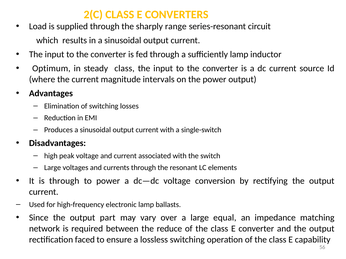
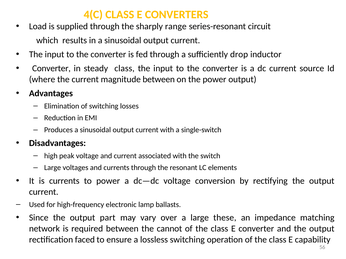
2(C: 2(C -> 4(C (93, 15)
sufficiently lamp: lamp -> drop (239, 55)
Optimum: Optimum -> Converter (51, 69)
magnitude intervals: intervals -> between (159, 80)
is through: through -> currents (64, 181)
equal: equal -> these (225, 218)
reduce: reduce -> cannot (169, 229)
